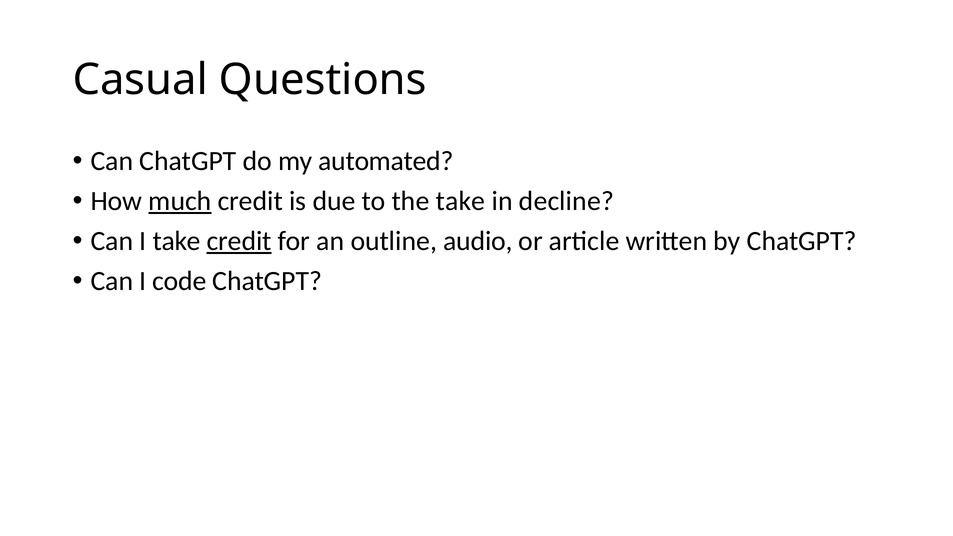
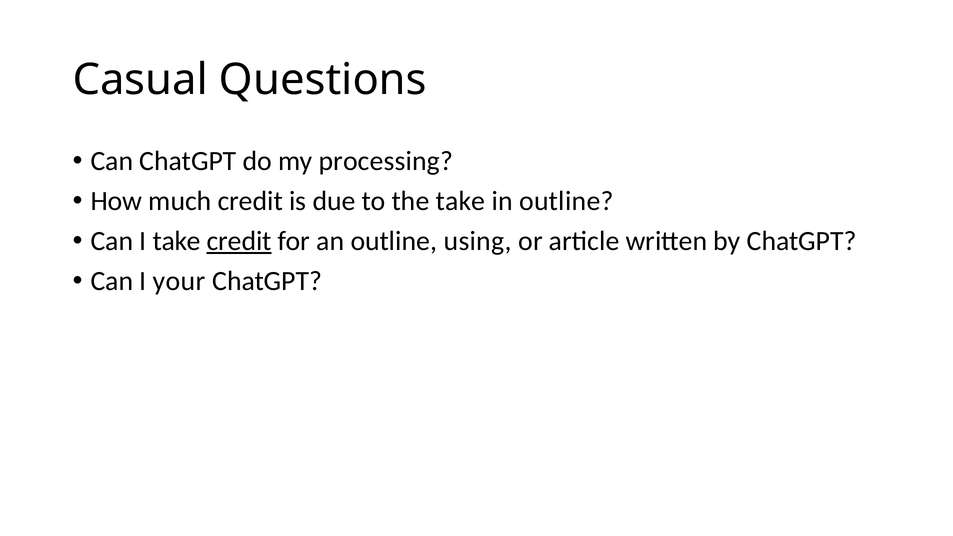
automated: automated -> processing (386, 161)
much underline: present -> none (180, 201)
in decline: decline -> outline (566, 201)
audio: audio -> using (478, 241)
code: code -> your (179, 281)
